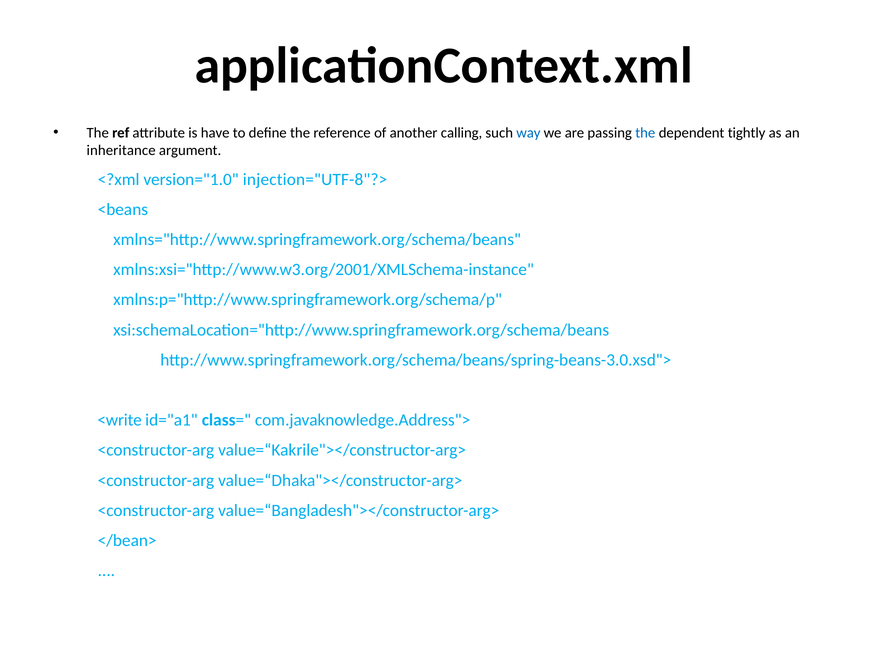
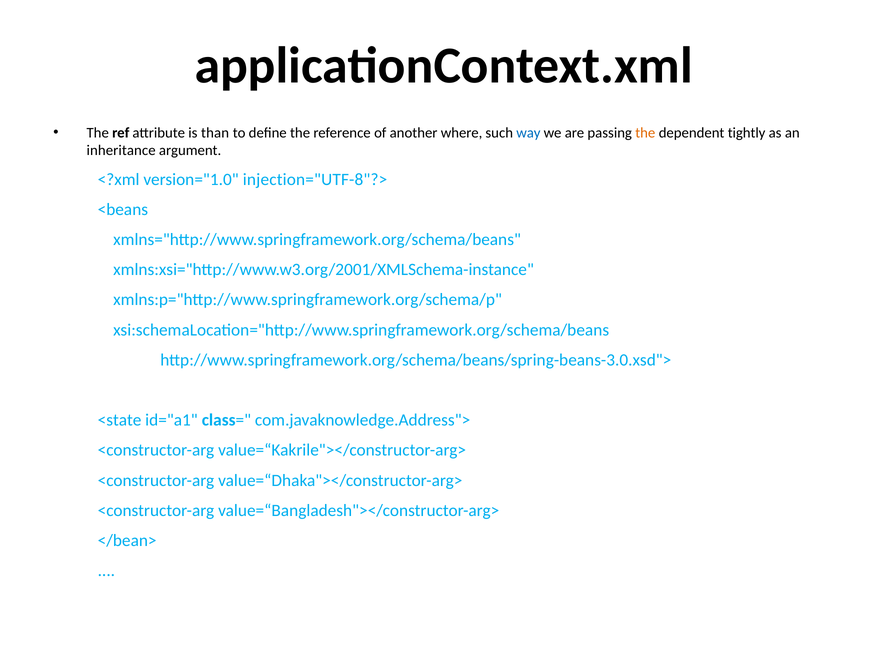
have: have -> than (215, 133)
calling: calling -> where (462, 133)
the colour: blue -> orange (645, 133)
<write: <write -> <state (120, 420)
